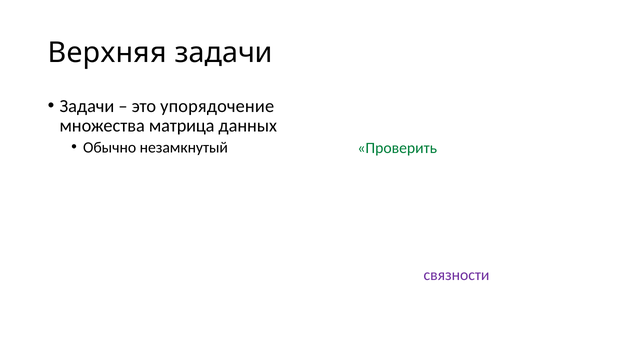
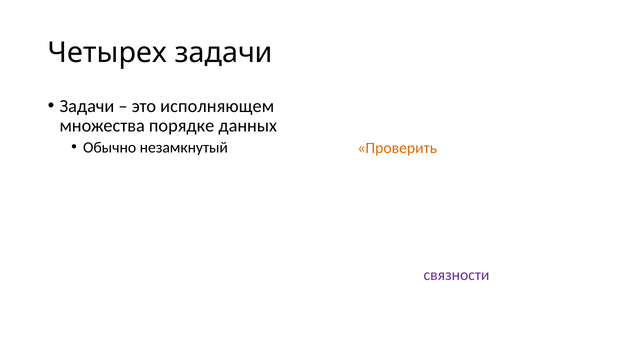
Верхняя: Верхняя -> Четырех (107, 53)
упорядочение: упорядочение -> исполняющем (217, 106)
матрица: матрица -> порядке (182, 126)
Проверить colour: green -> orange (397, 148)
